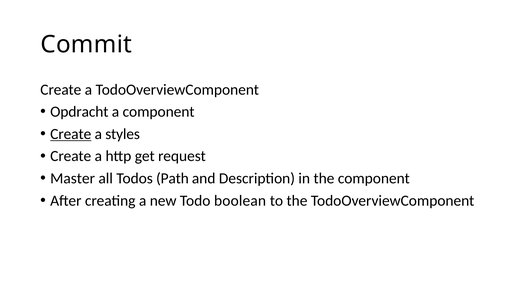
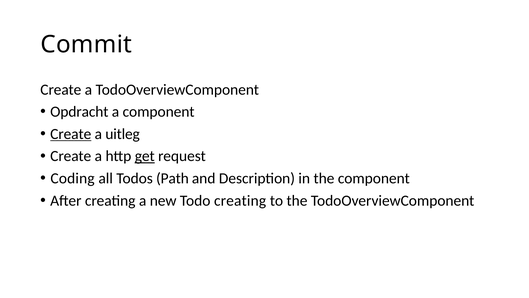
styles: styles -> uitleg (123, 134)
get underline: none -> present (145, 156)
Master: Master -> Coding (73, 178)
Todo boolean: boolean -> creating (240, 200)
